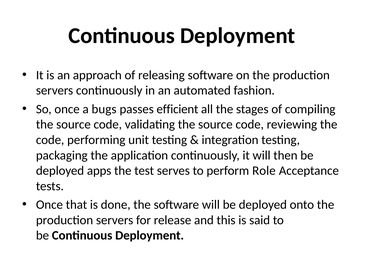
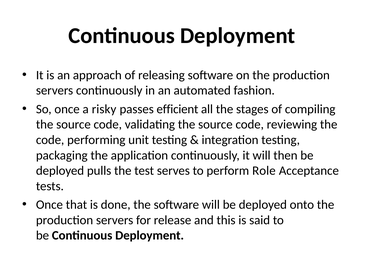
bugs: bugs -> risky (104, 109)
apps: apps -> pulls (99, 171)
